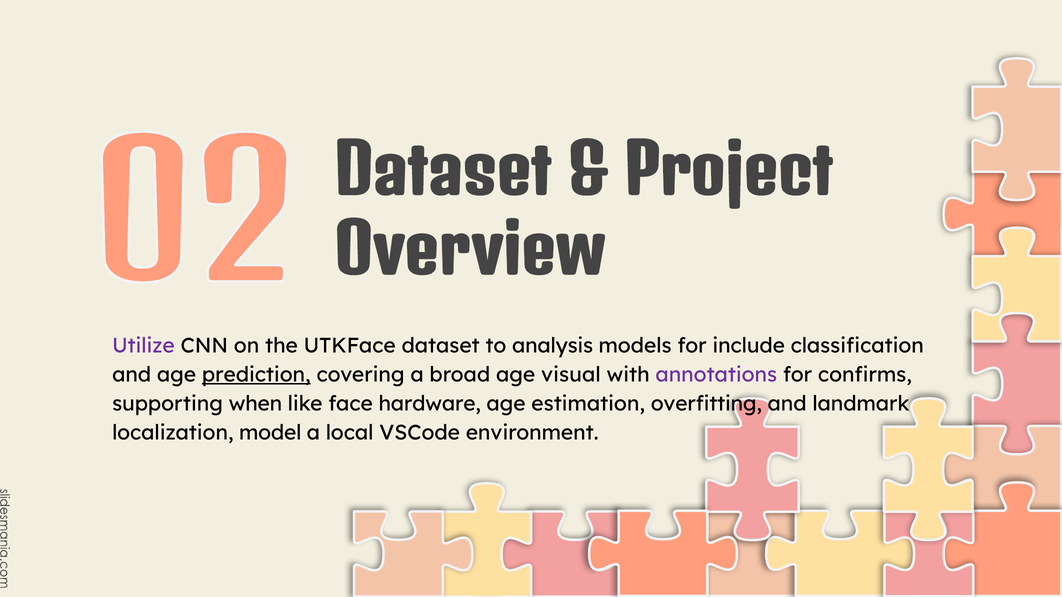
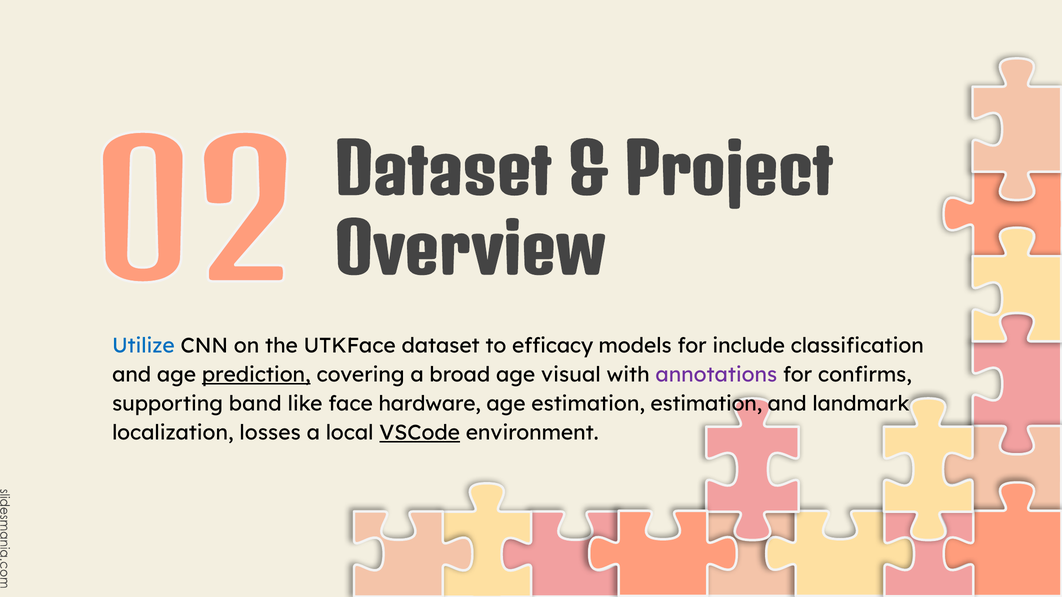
Utilize colour: purple -> blue (143, 346)
analysis: analysis -> efficacy (553, 346)
when: when -> band (255, 404)
estimation overfitting: overfitting -> estimation (706, 404)
model: model -> losses (270, 433)
VSCode underline: none -> present (420, 433)
